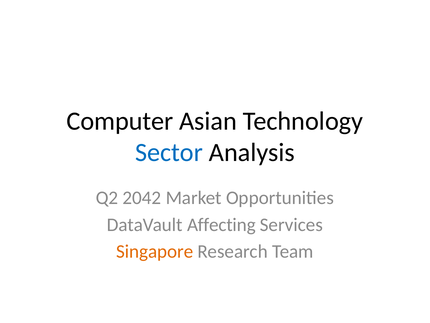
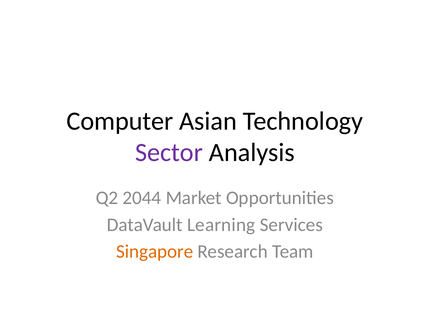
Sector colour: blue -> purple (169, 152)
2042: 2042 -> 2044 (142, 198)
Affecting: Affecting -> Learning (221, 224)
